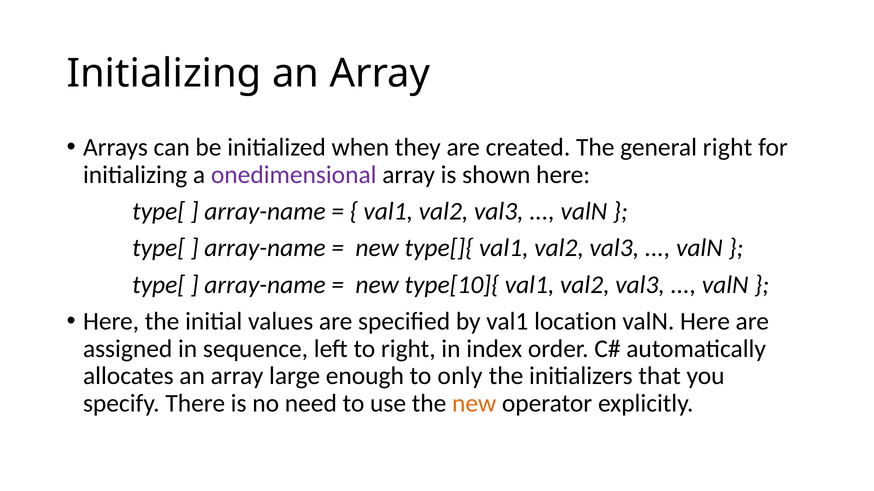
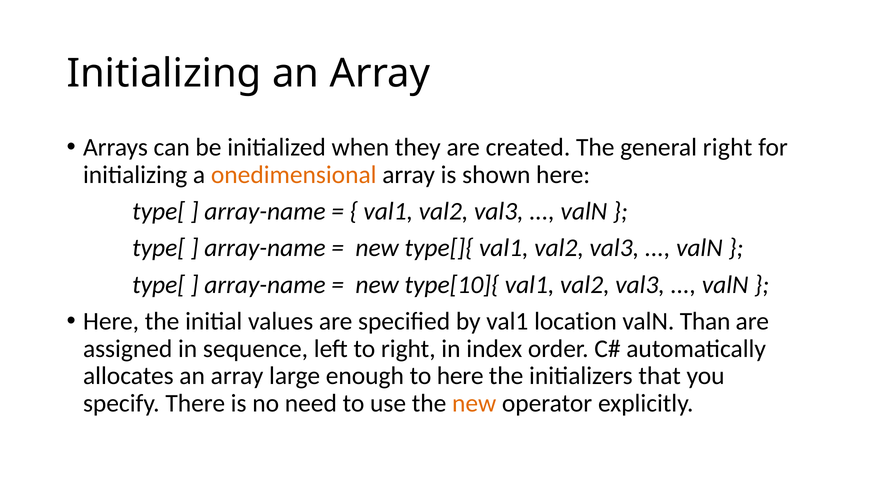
onedimensional colour: purple -> orange (294, 175)
valN Here: Here -> Than (705, 322)
to only: only -> here (460, 377)
